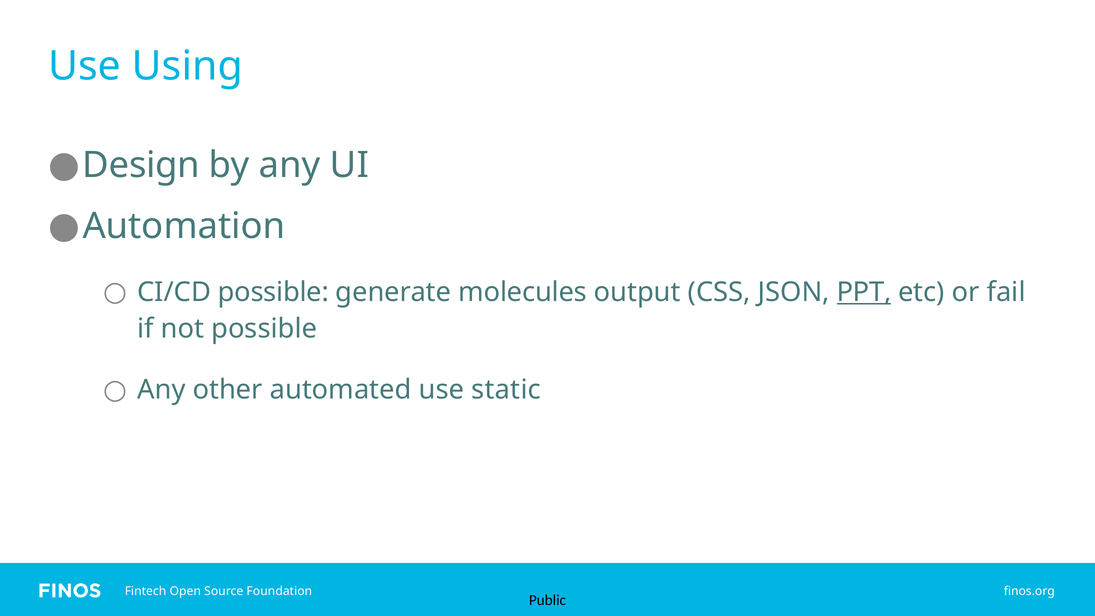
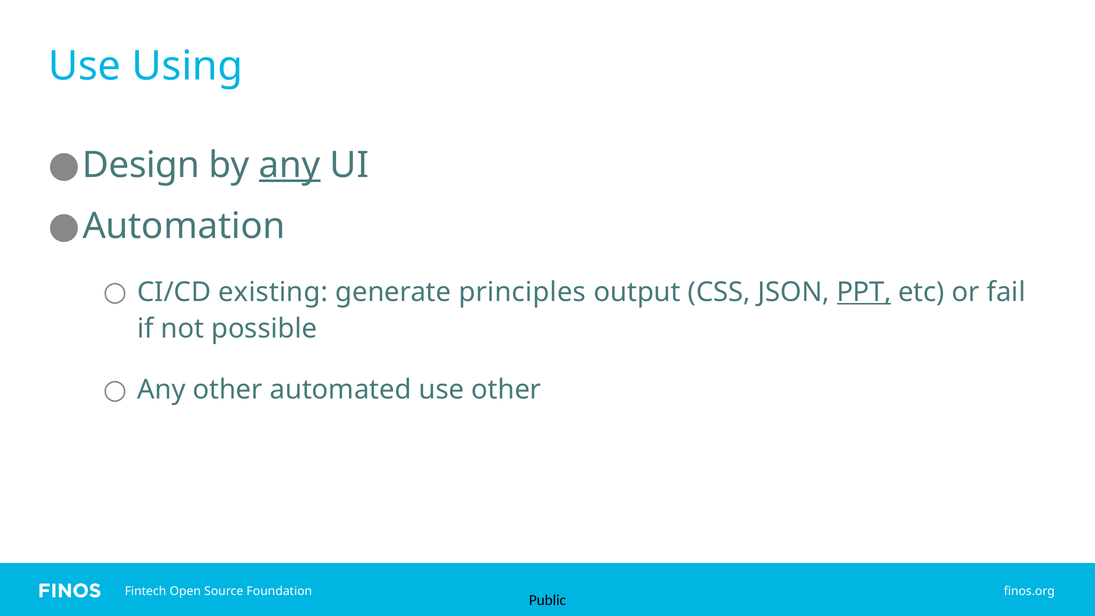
any underline: none -> present (290, 165)
CI/CD possible: possible -> existing (273, 292)
molecules: molecules -> principles (522, 292)
use static: static -> other (506, 390)
